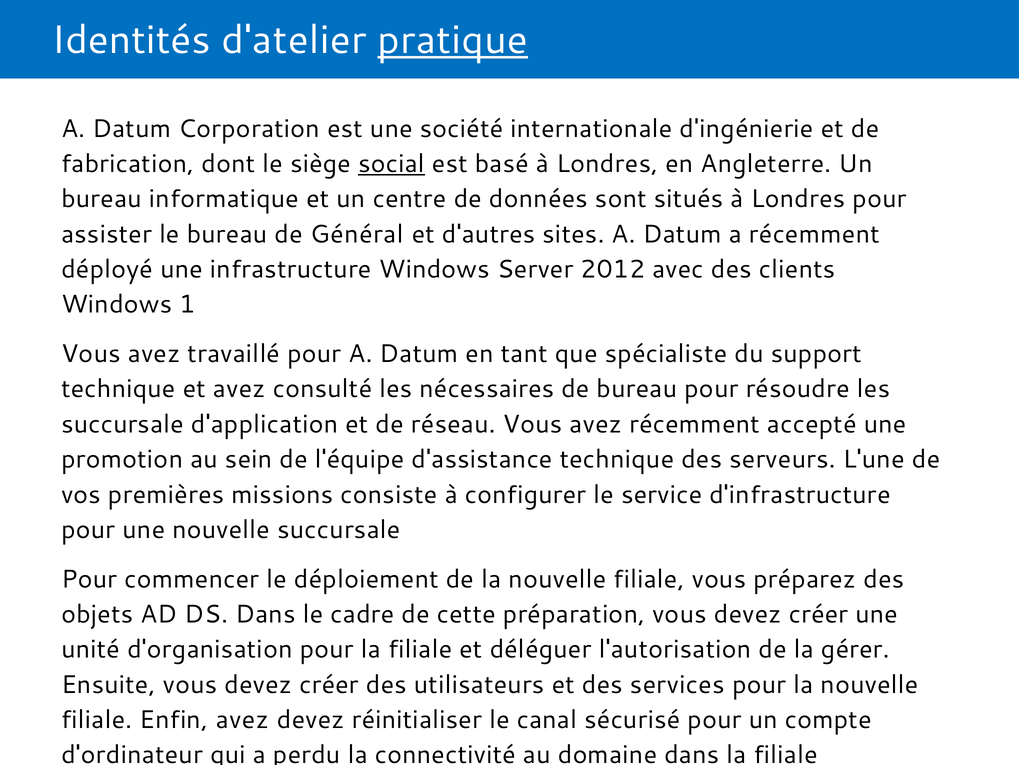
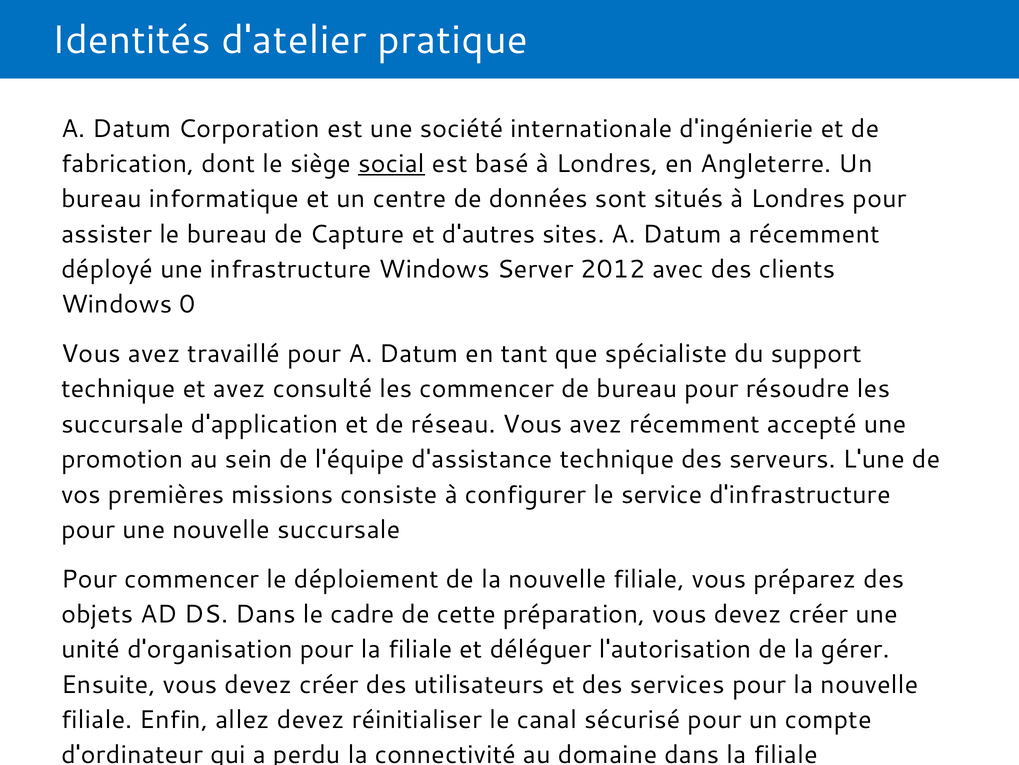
pratique underline: present -> none (453, 40)
Général: Général -> Capture (357, 234)
1: 1 -> 0 (188, 304)
les nécessaires: nécessaires -> commencer (487, 389)
Enfin avez: avez -> allez (242, 719)
